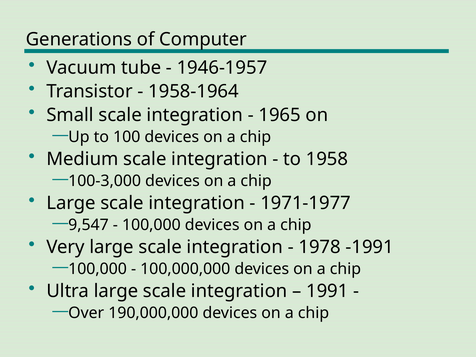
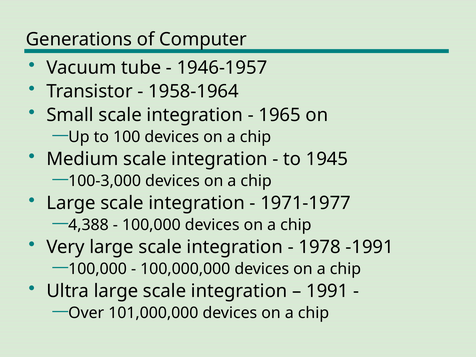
1958: 1958 -> 1945 (327, 159)
9,547: 9,547 -> 4,388 (88, 225)
190,000,000: 190,000,000 -> 101,000,000 (153, 313)
